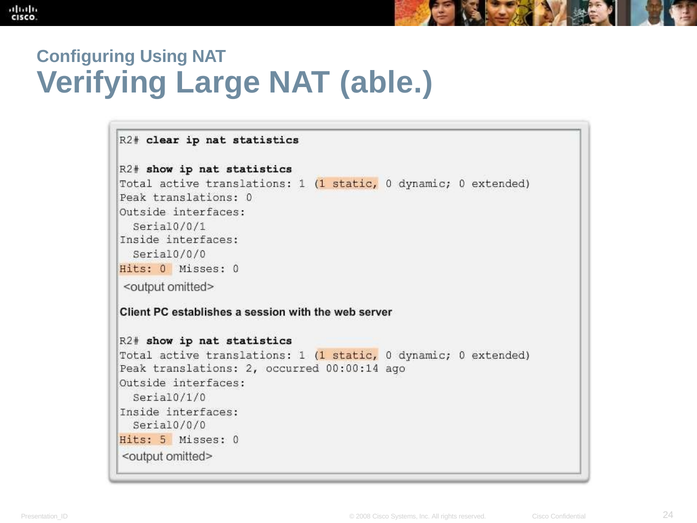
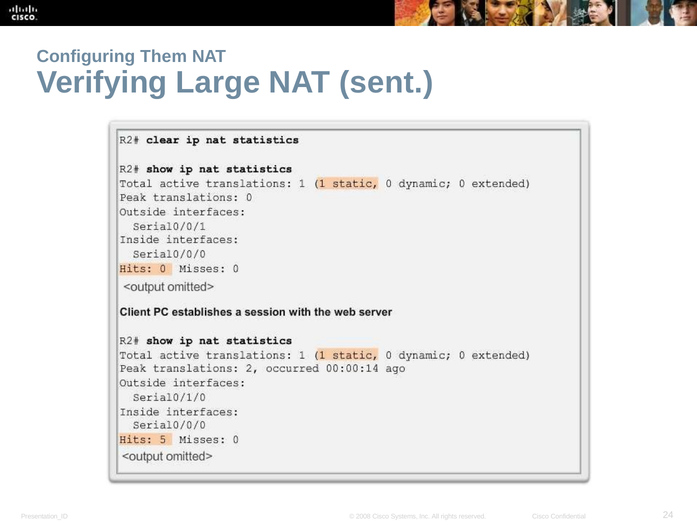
Using: Using -> Them (164, 56)
able: able -> sent (386, 82)
